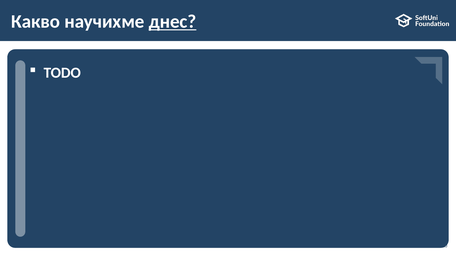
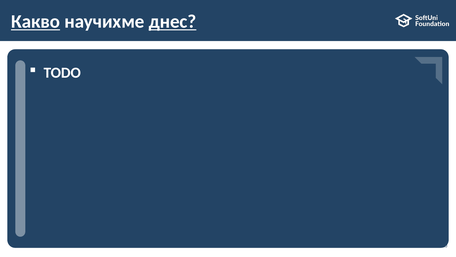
Какво underline: none -> present (36, 22)
